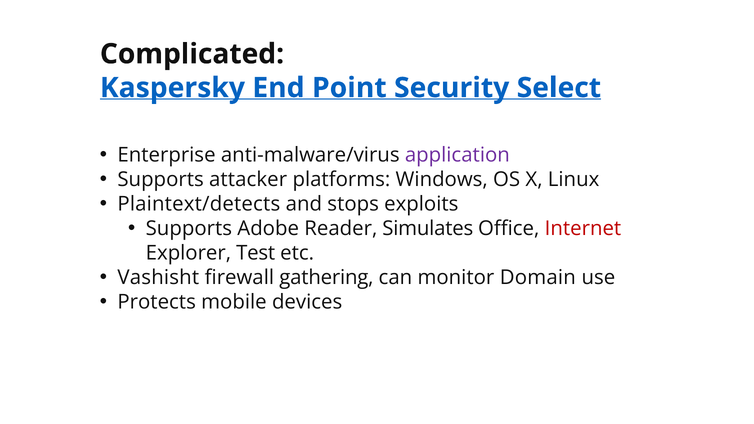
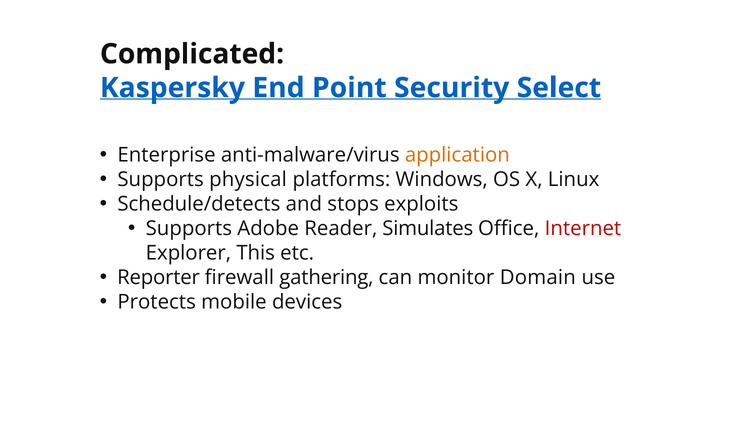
application colour: purple -> orange (457, 155)
attacker: attacker -> physical (248, 180)
Plaintext/detects: Plaintext/detects -> Schedule/detects (199, 204)
Test: Test -> This (256, 253)
Vashisht: Vashisht -> Reporter (159, 278)
